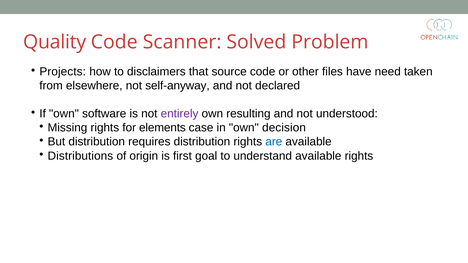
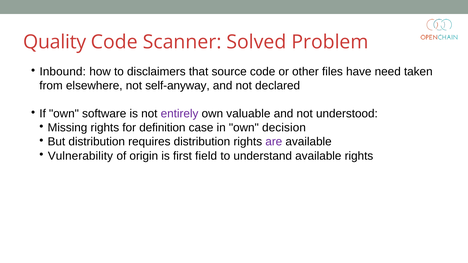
Projects: Projects -> Inbound (63, 72)
resulting: resulting -> valuable (248, 114)
elements: elements -> definition (162, 128)
are colour: blue -> purple (274, 142)
Distributions: Distributions -> Vulnerability (80, 156)
goal: goal -> field (206, 156)
